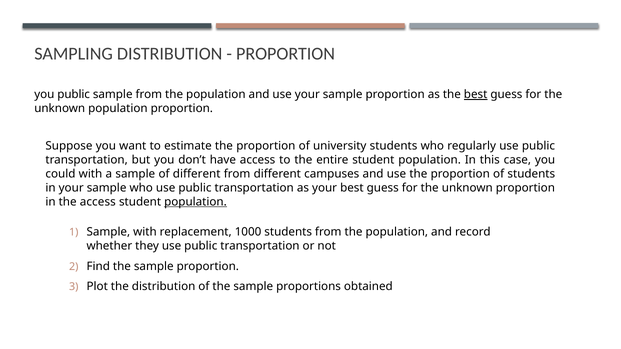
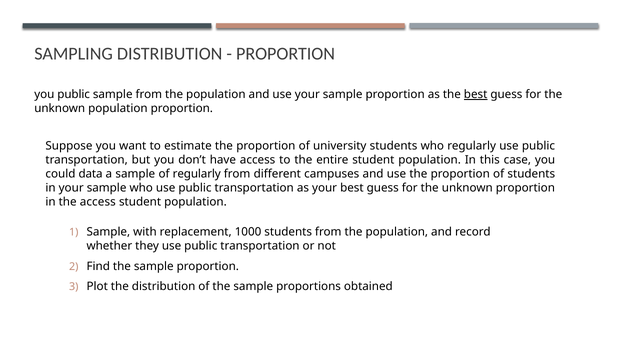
could with: with -> data (91, 174)
of different: different -> regularly (197, 174)
population underline: present -> none (195, 202)
